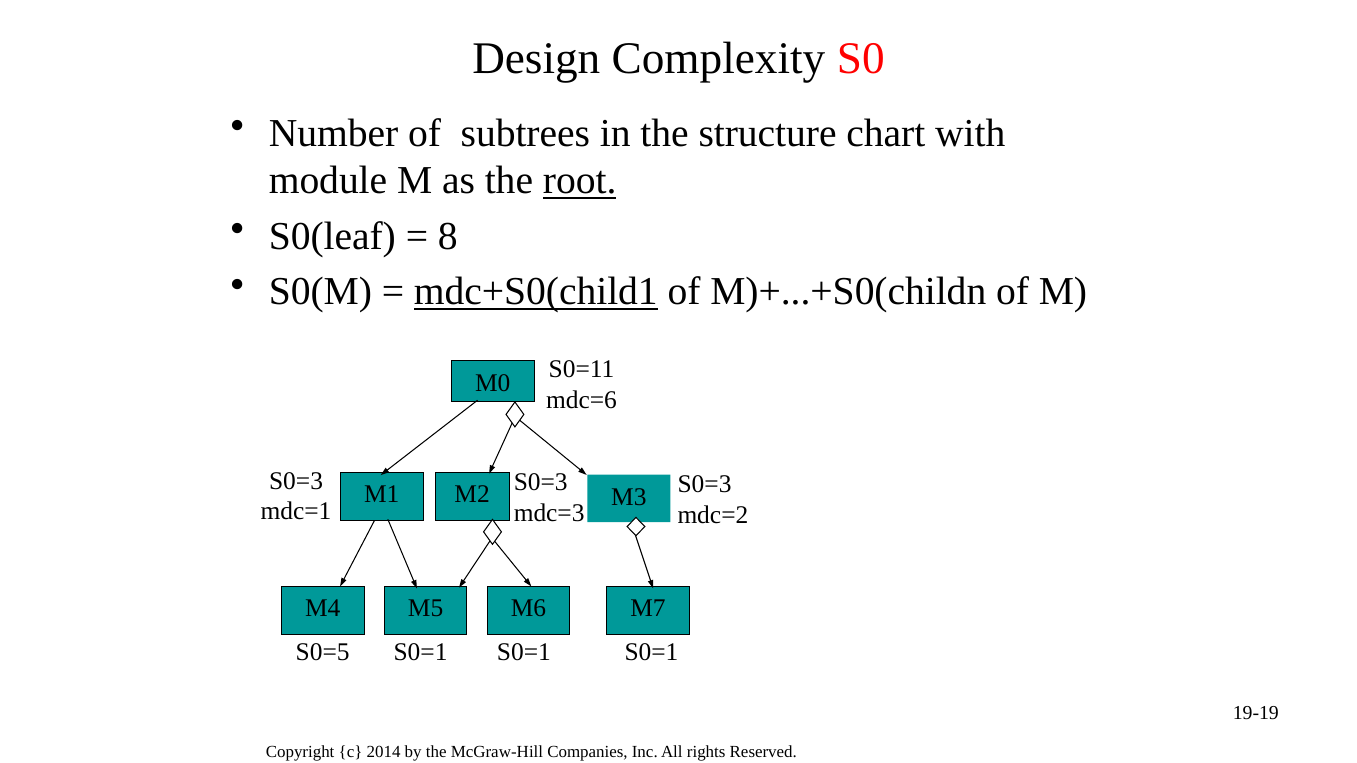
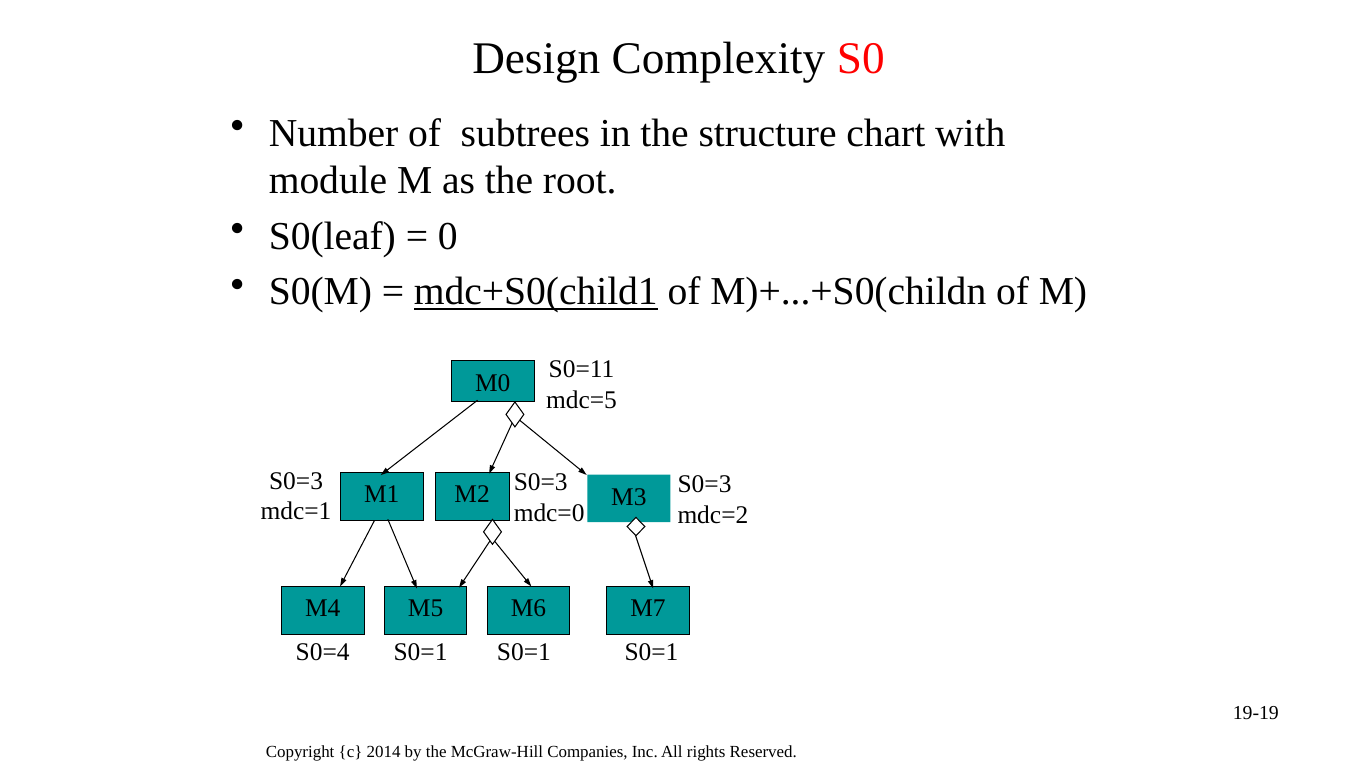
root underline: present -> none (580, 181)
8: 8 -> 0 (448, 236)
mdc=6: mdc=6 -> mdc=5 (582, 400)
mdc=3: mdc=3 -> mdc=0 (549, 513)
S0=5: S0=5 -> S0=4 (323, 652)
